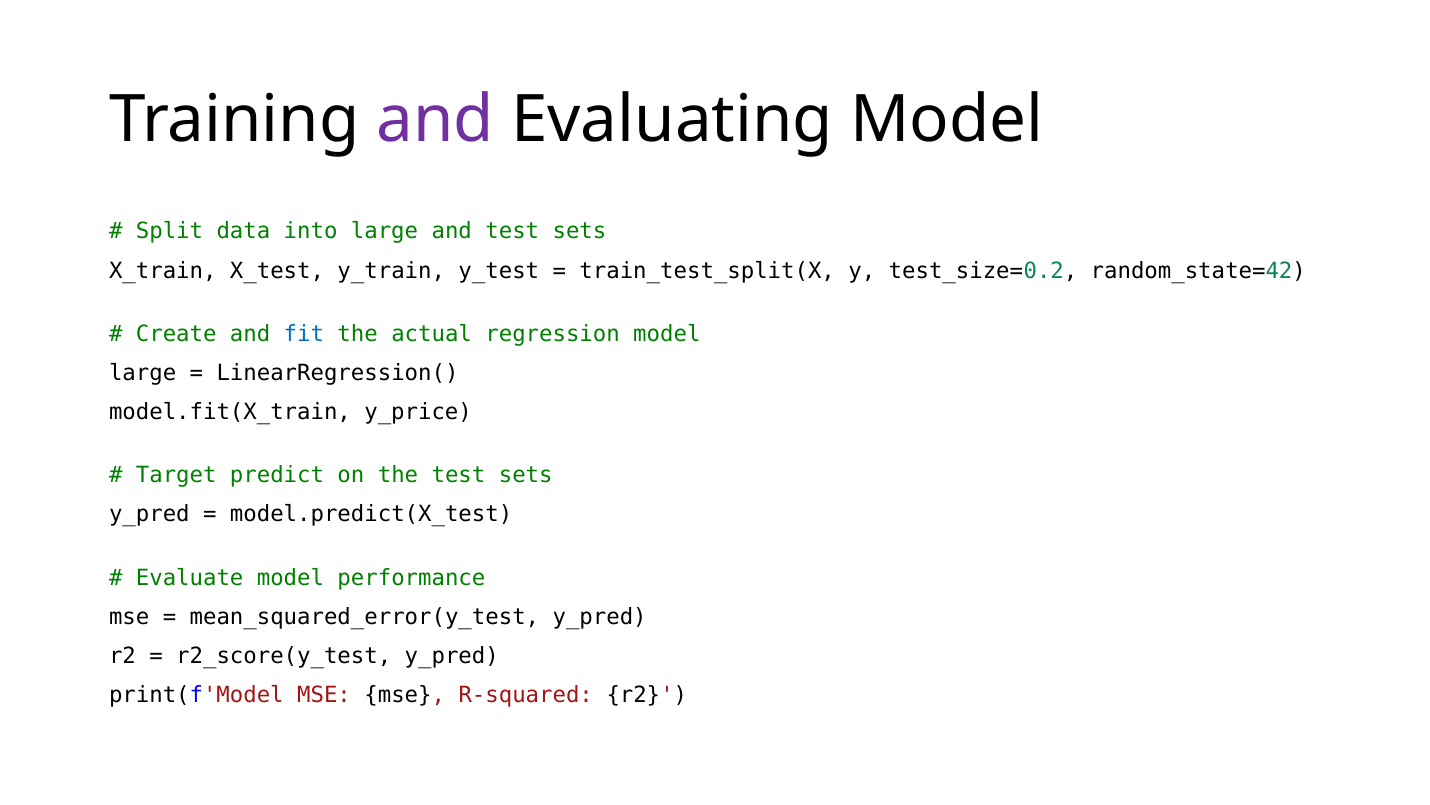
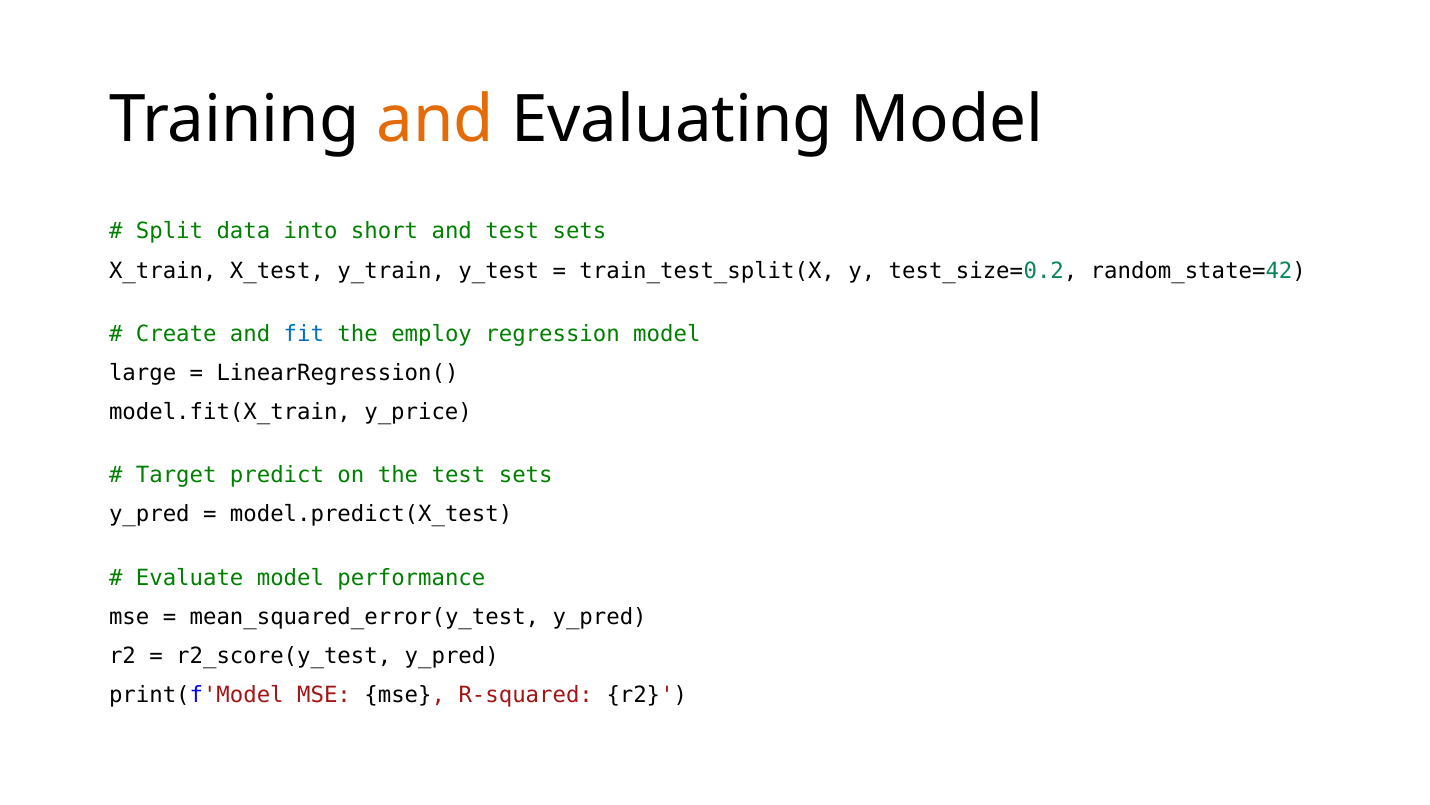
and colour: purple -> orange (435, 120)
into large: large -> short (385, 231)
actual: actual -> employ (432, 334)
